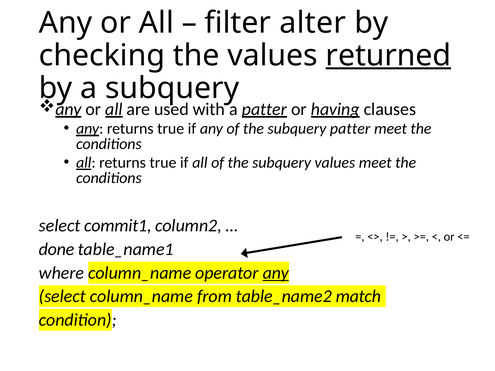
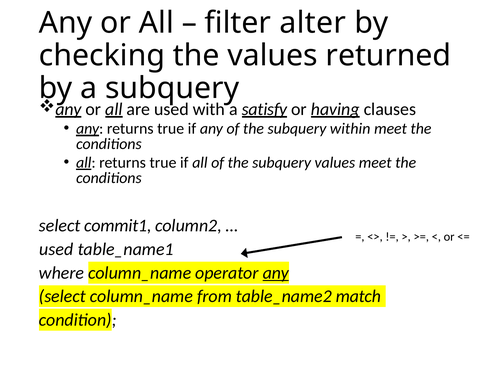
returned underline: present -> none (388, 55)
patter: patter -> satisfy (265, 109)
subquery patter: patter -> within (350, 129)
done: done -> used (56, 249)
